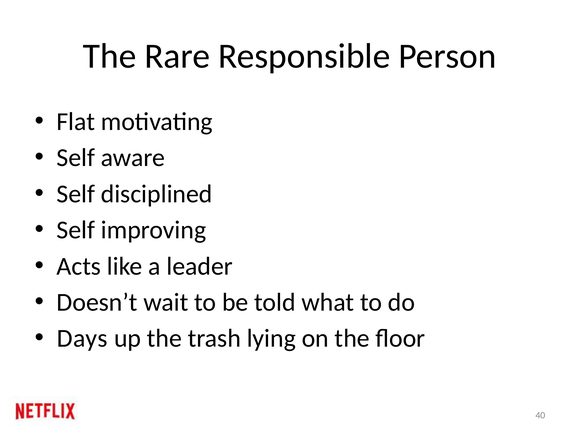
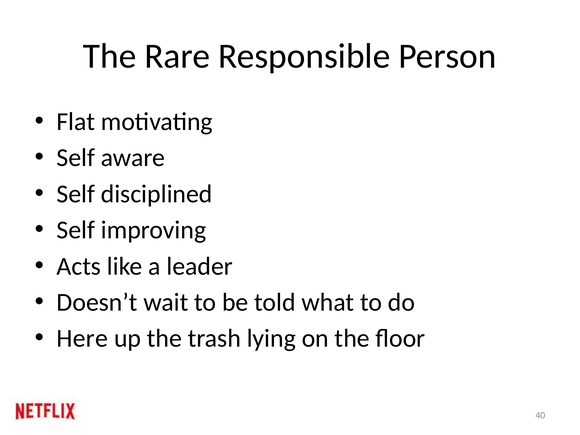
Days: Days -> Here (82, 338)
